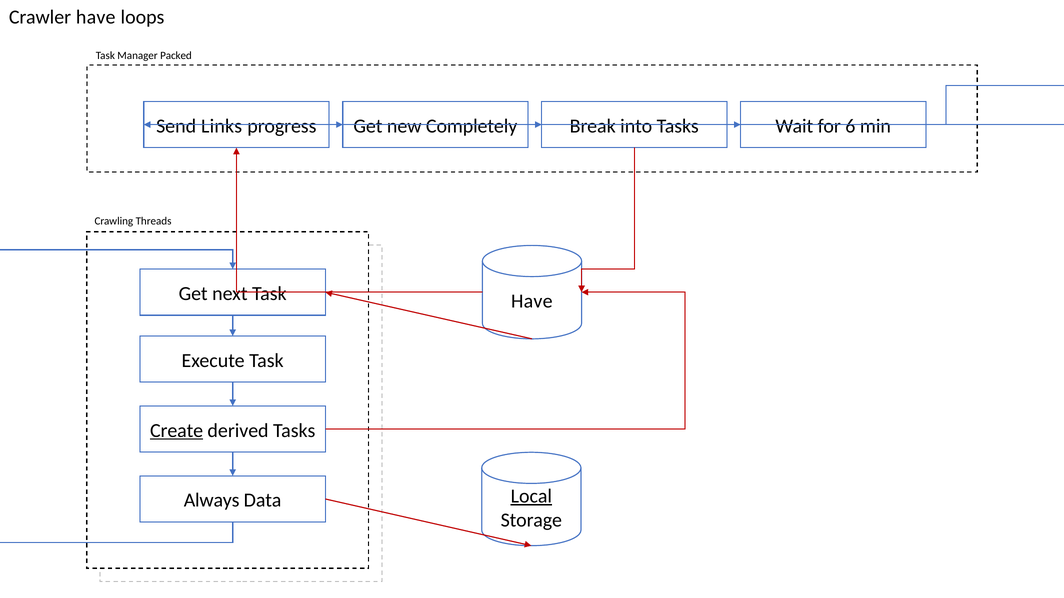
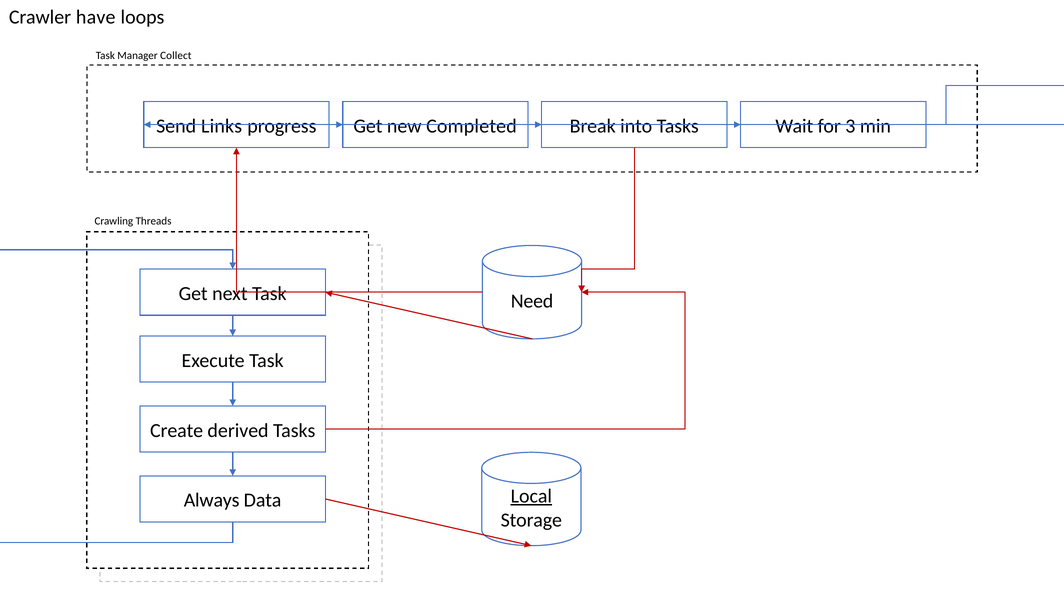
Packed: Packed -> Collect (176, 55)
Completely: Completely -> Completed (471, 126)
6: 6 -> 3 (850, 126)
Have: Have -> Need (532, 302)
Create underline: present -> none (177, 431)
